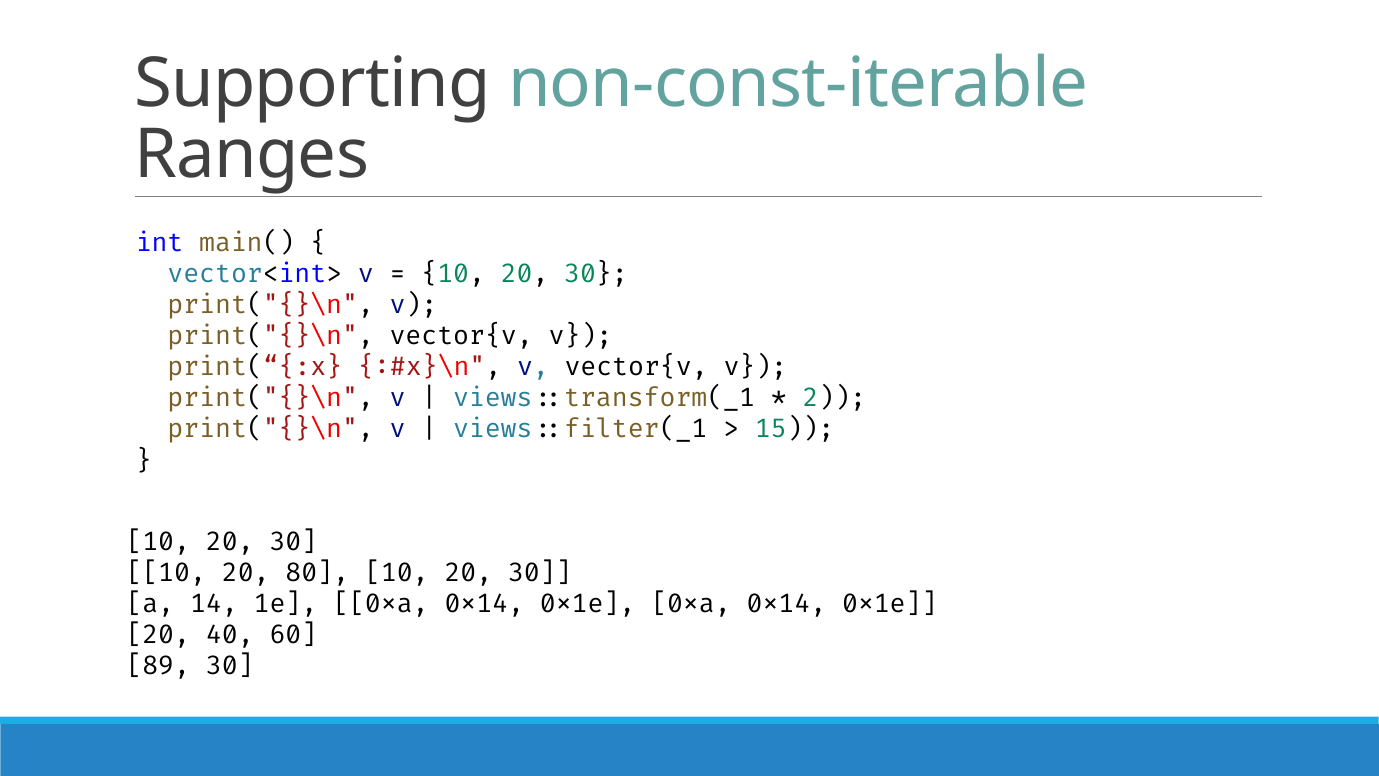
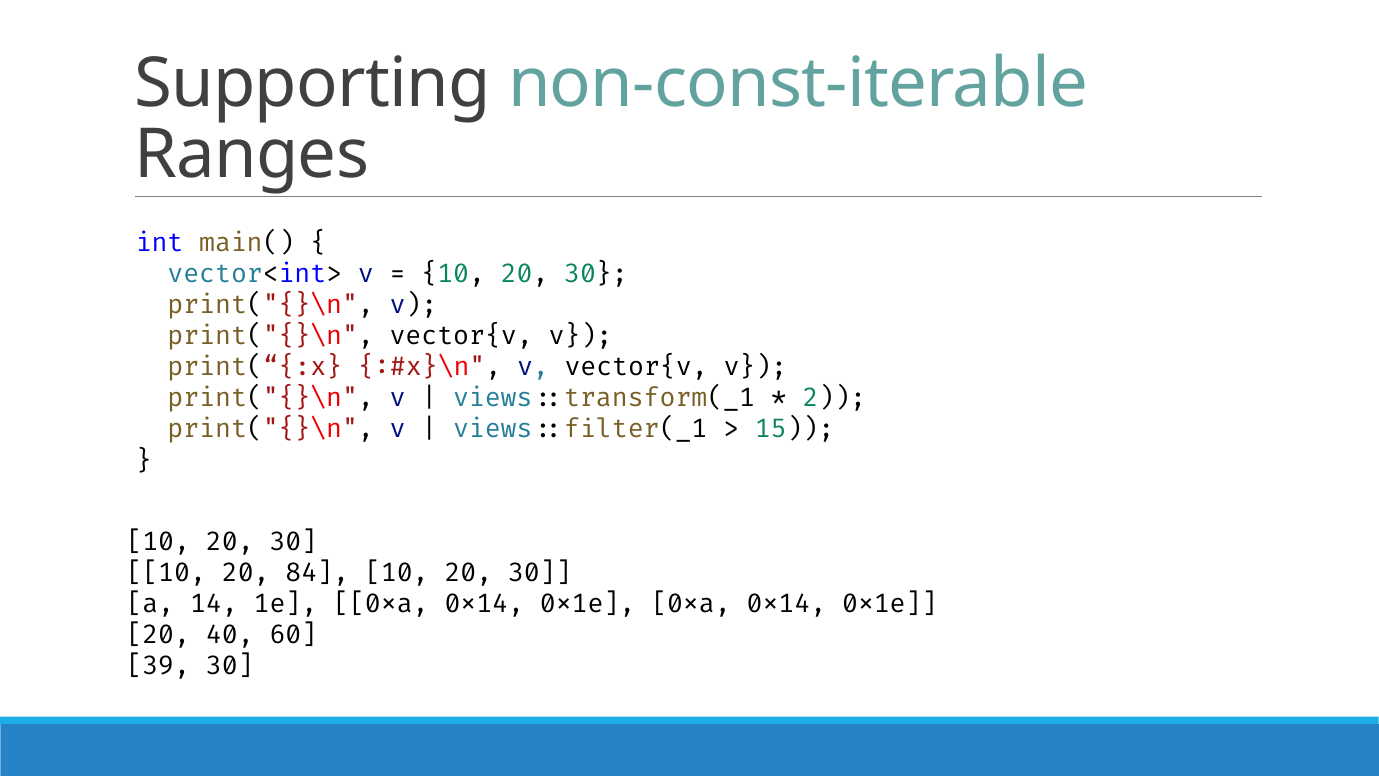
80: 80 -> 84 (317, 572)
89: 89 -> 39 (158, 666)
